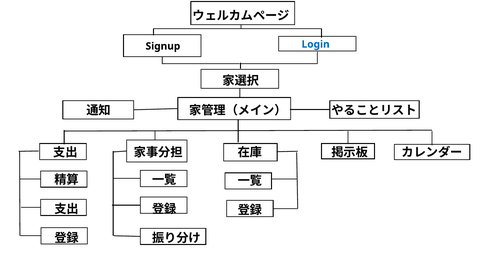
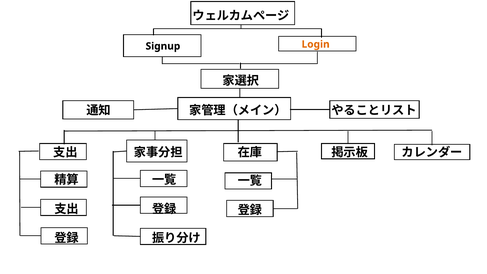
Login colour: blue -> orange (316, 44)
